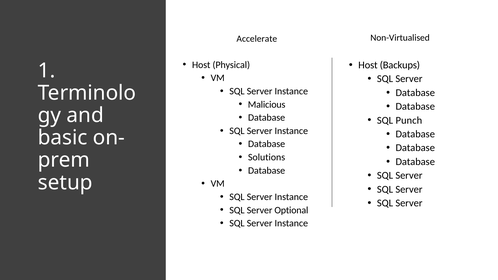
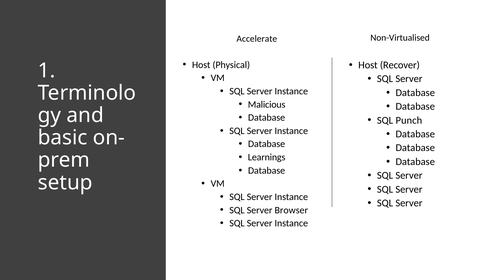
Backups: Backups -> Recover (400, 65)
Solutions: Solutions -> Learnings (267, 157)
Optional: Optional -> Browser (291, 210)
